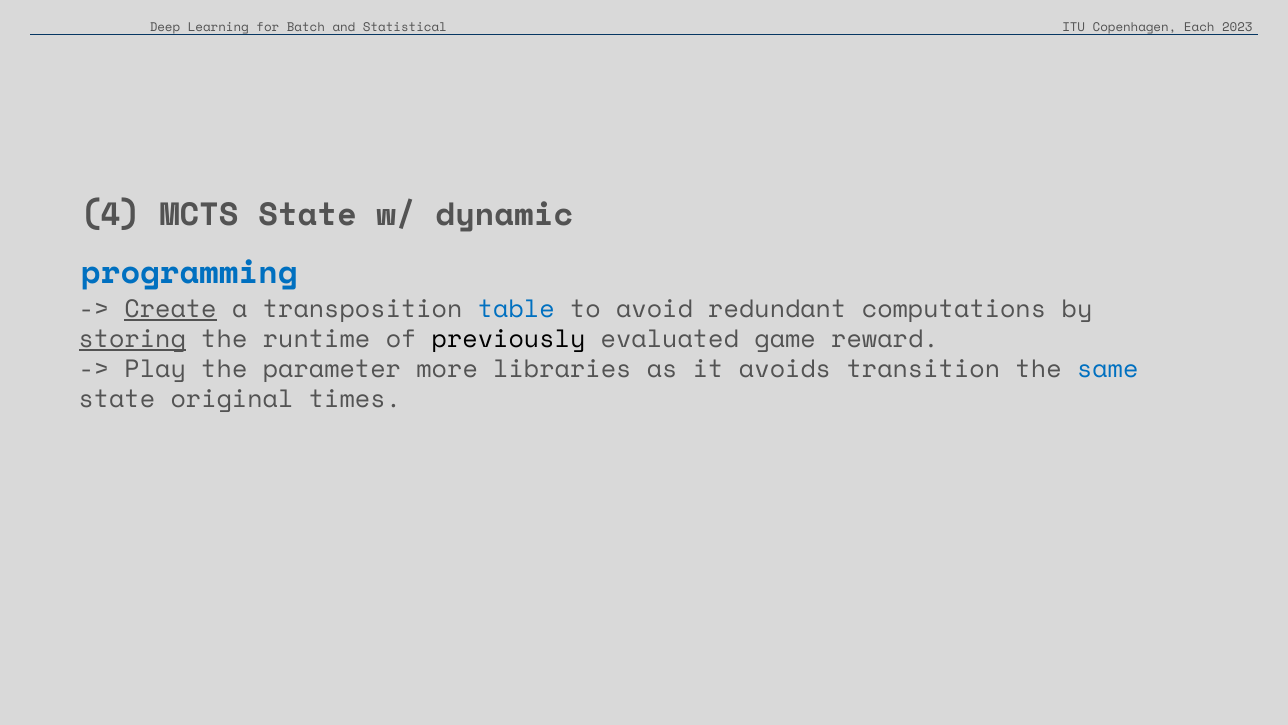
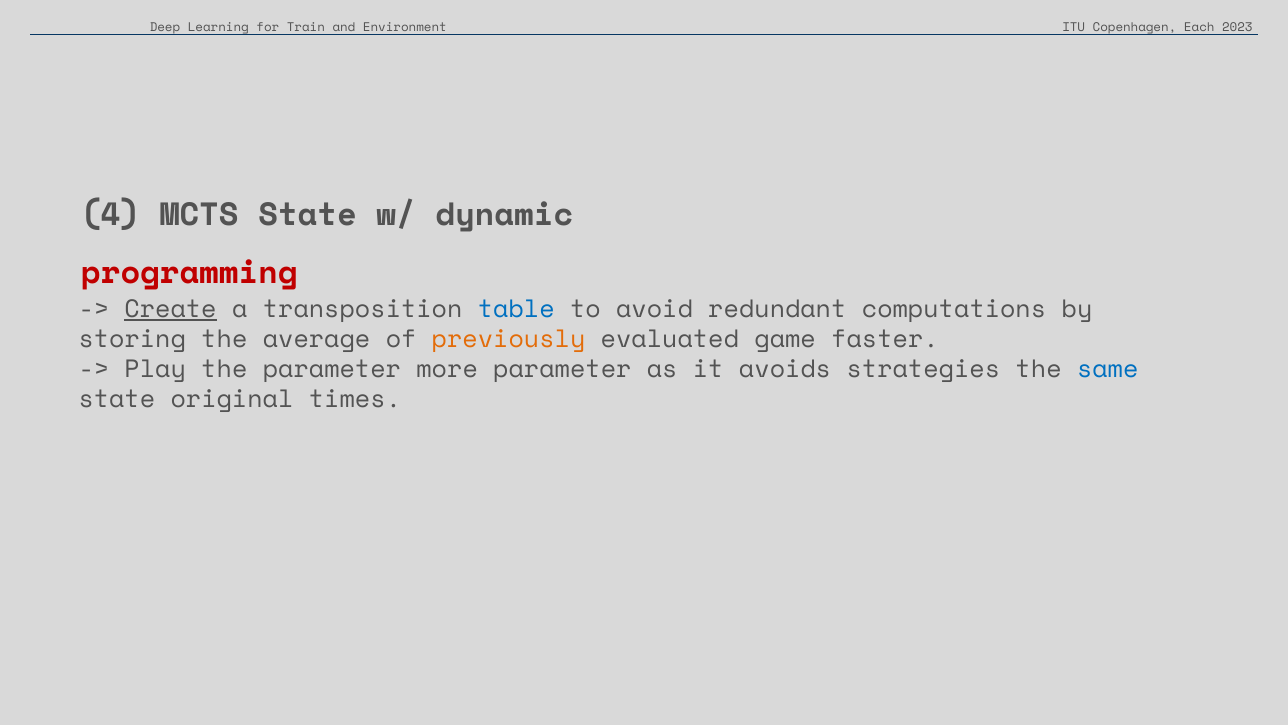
Batch: Batch -> Train (306, 27)
Statistical: Statistical -> Environment (405, 27)
programming colour: blue -> red (189, 273)
storing underline: present -> none (132, 339)
runtime: runtime -> average (317, 339)
previously colour: black -> orange (509, 339)
reward: reward -> faster (885, 339)
more libraries: libraries -> parameter (562, 369)
transition: transition -> strategies (923, 369)
